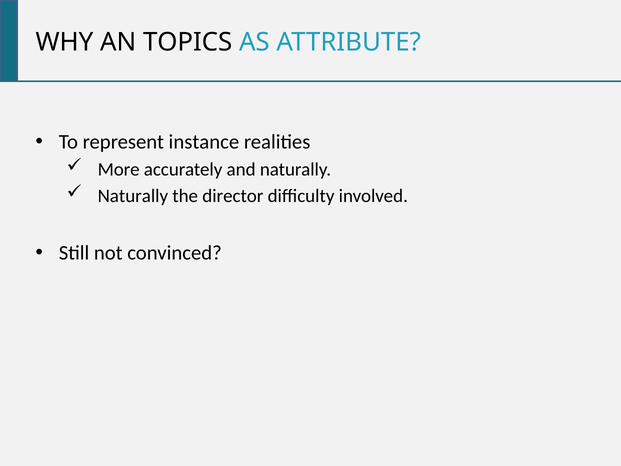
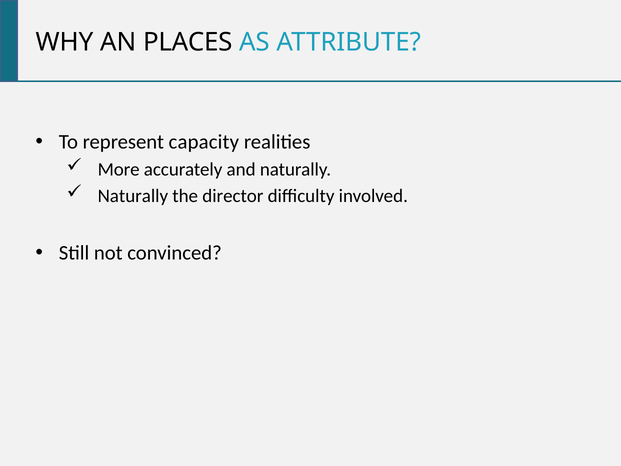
TOPICS: TOPICS -> PLACES (188, 42)
instance: instance -> capacity (204, 142)
